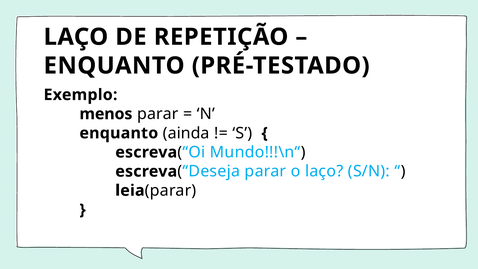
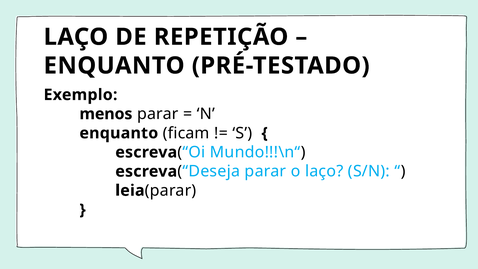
ainda: ainda -> ficam (186, 133)
